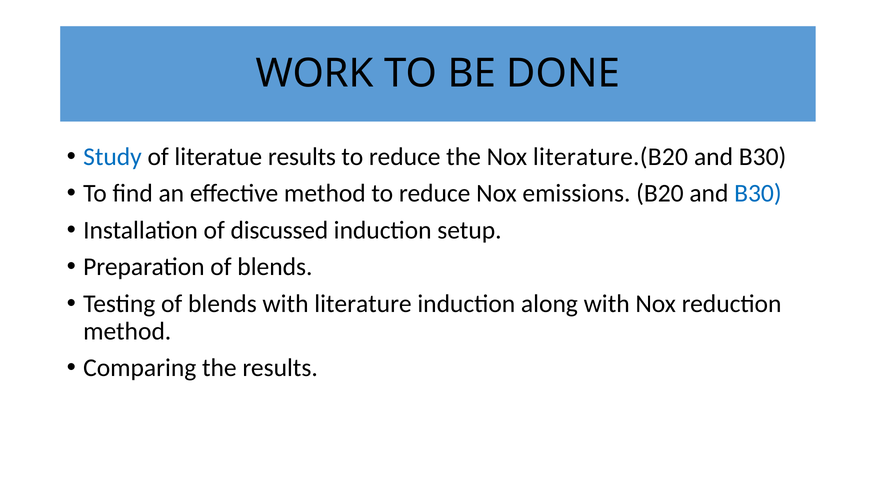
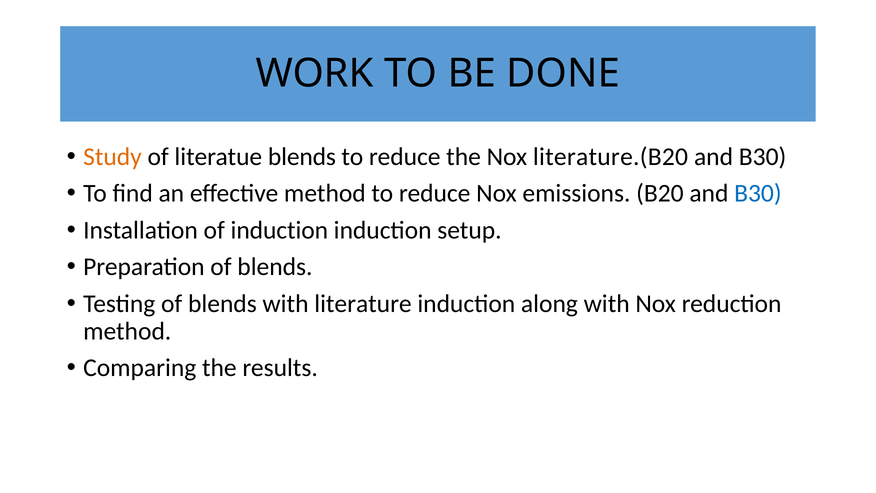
Study colour: blue -> orange (112, 157)
literatue results: results -> blends (302, 157)
of discussed: discussed -> induction (279, 230)
